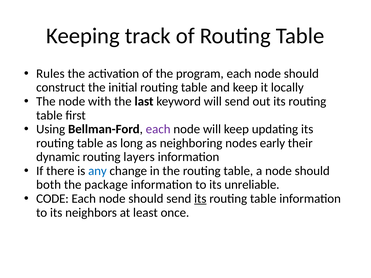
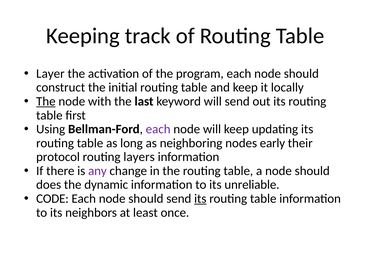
Rules: Rules -> Layer (50, 74)
The underline: none -> present (46, 101)
dynamic: dynamic -> protocol (58, 157)
any colour: blue -> purple (97, 171)
both: both -> does (49, 185)
package: package -> dynamic (106, 185)
